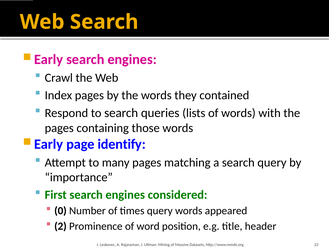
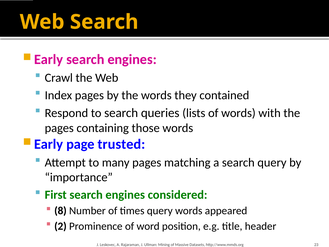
identify: identify -> trusted (121, 144)
0: 0 -> 8 (60, 211)
